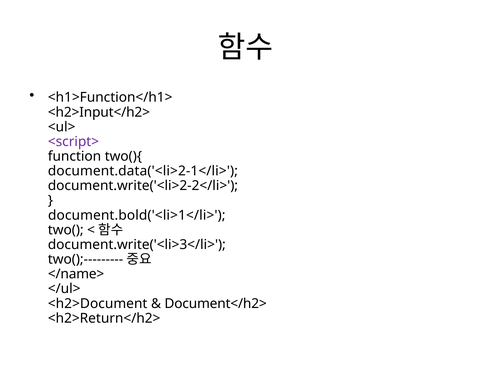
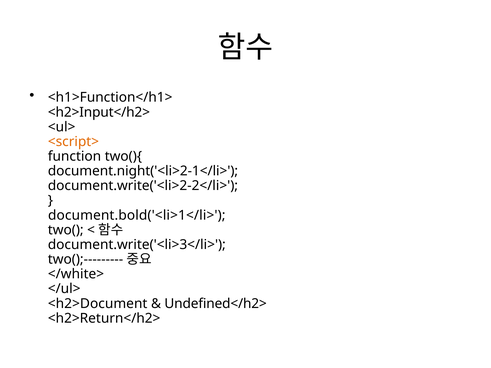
<script> colour: purple -> orange (73, 142)
document.data('<li>2-1</li>: document.data('<li>2-1</li> -> document.night('<li>2-1</li> (143, 171)
</name>: </name> -> </white> (76, 274)
Document</h2>: Document</h2> -> Undefined</h2> (216, 304)
